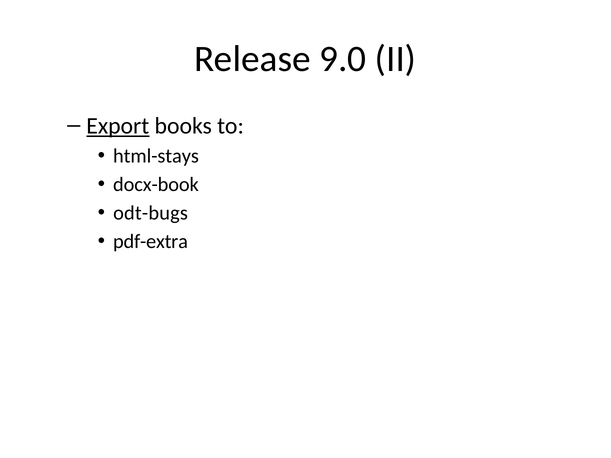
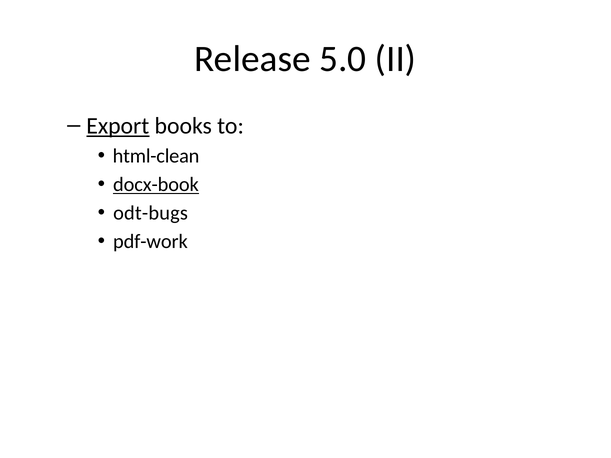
9.0: 9.0 -> 5.0 (343, 59)
html-stays: html-stays -> html-clean (156, 156)
docx-book underline: none -> present (156, 185)
pdf-extra: pdf-extra -> pdf-work (150, 242)
